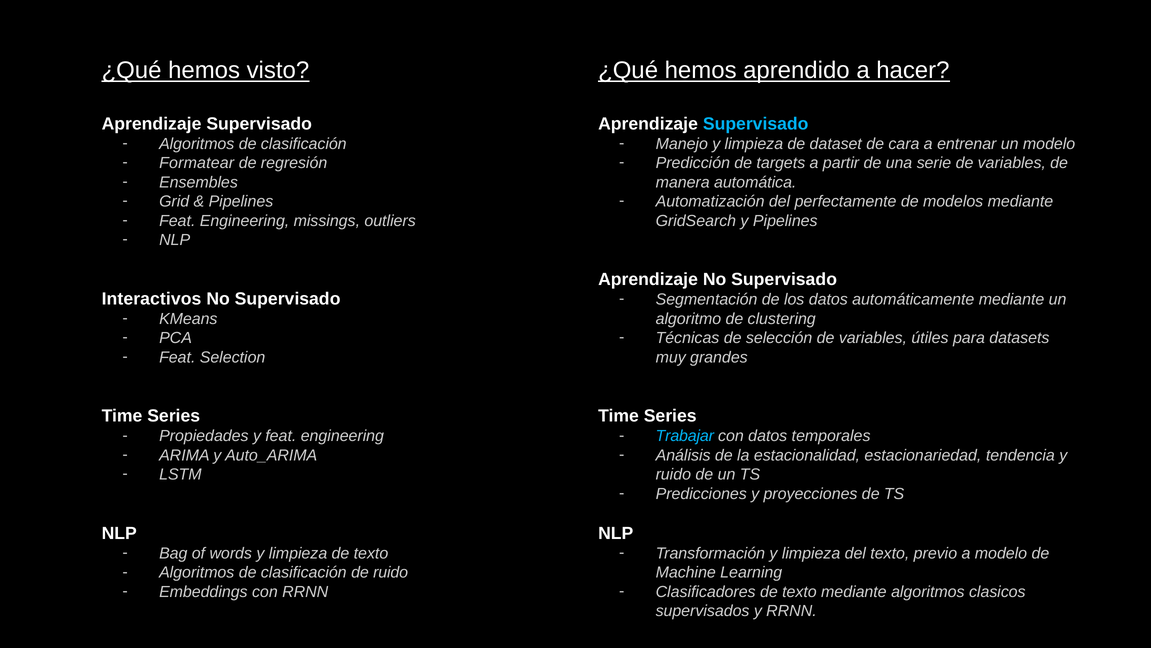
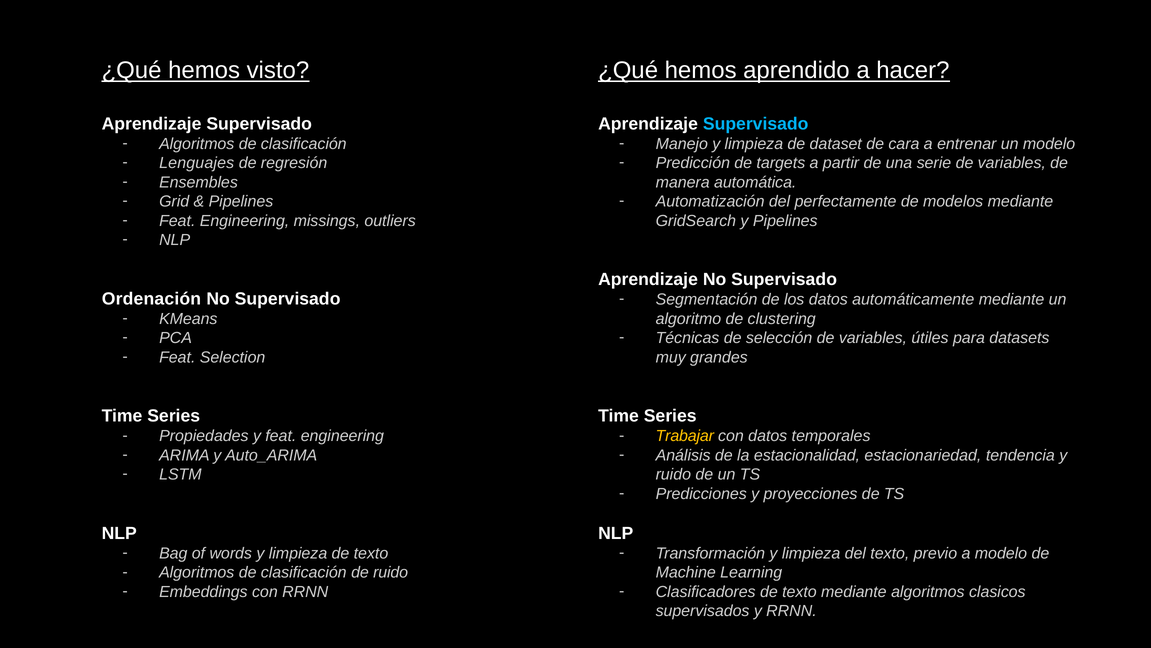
Formatear: Formatear -> Lenguajes (197, 163)
Interactivos: Interactivos -> Ordenación (151, 299)
Trabajar colour: light blue -> yellow (685, 436)
